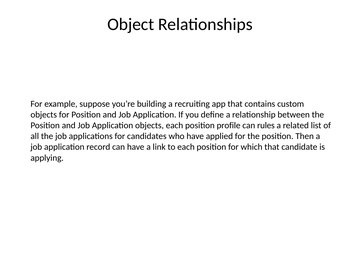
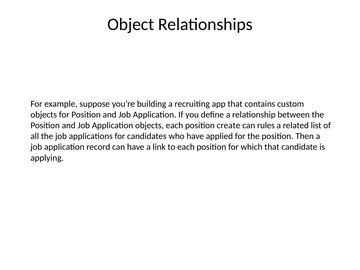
profile: profile -> create (229, 125)
